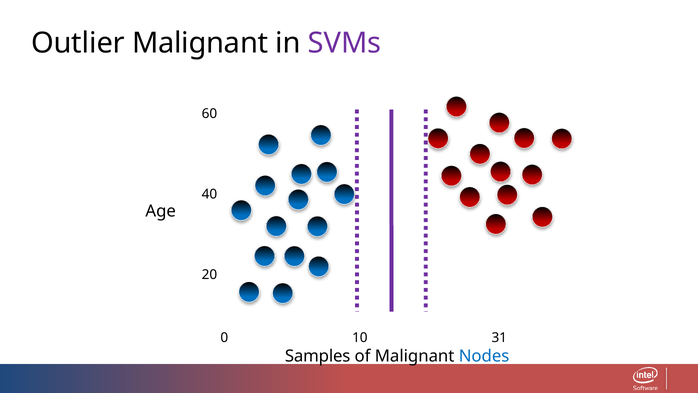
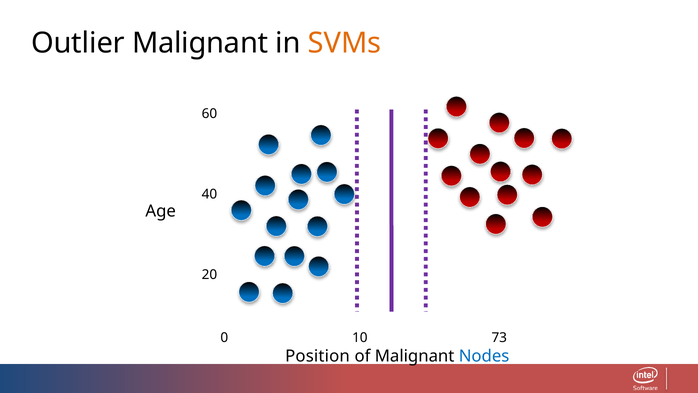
SVMs colour: purple -> orange (345, 43)
31: 31 -> 73 (499, 337)
Samples: Samples -> Position (317, 356)
